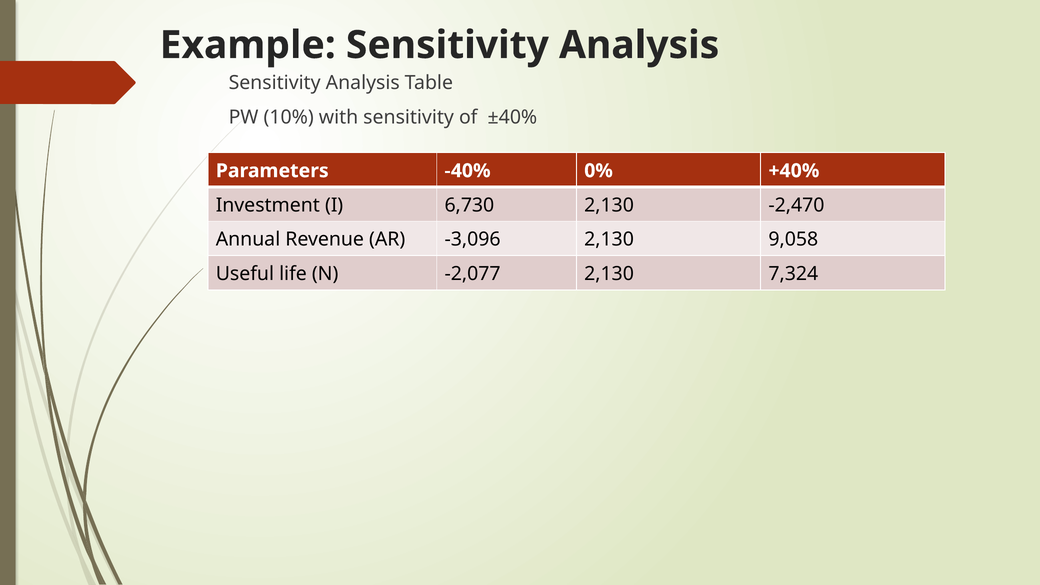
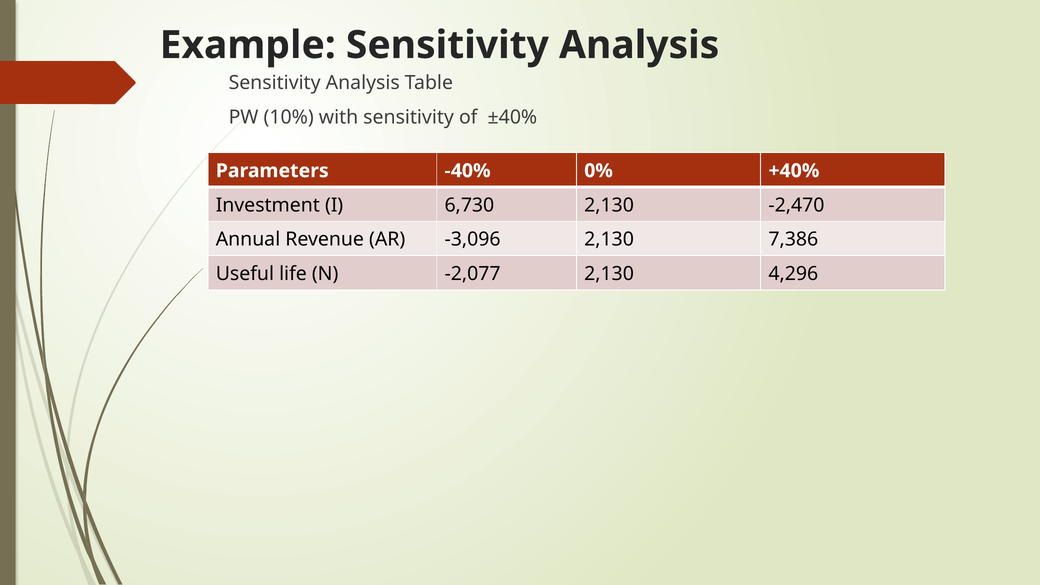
9,058: 9,058 -> 7,386 (793, 240)
7,324: 7,324 -> 4,296 (793, 274)
